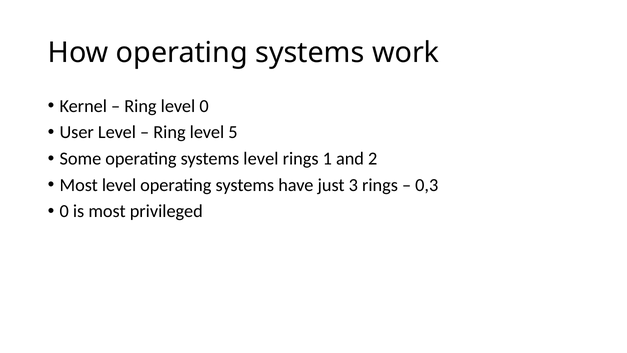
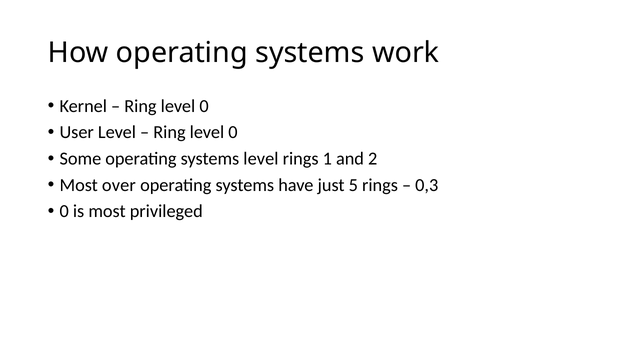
5: 5 -> 0 (233, 132)
Most level: level -> over (119, 185)
3: 3 -> 5 (353, 185)
